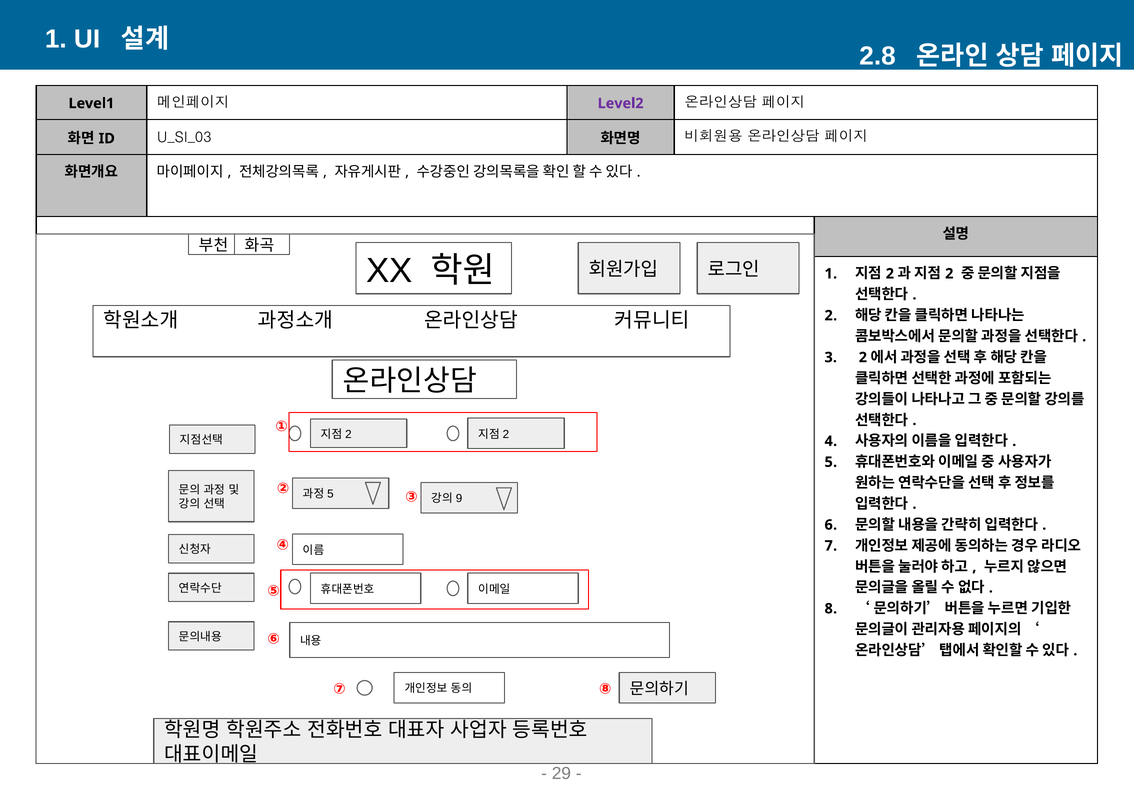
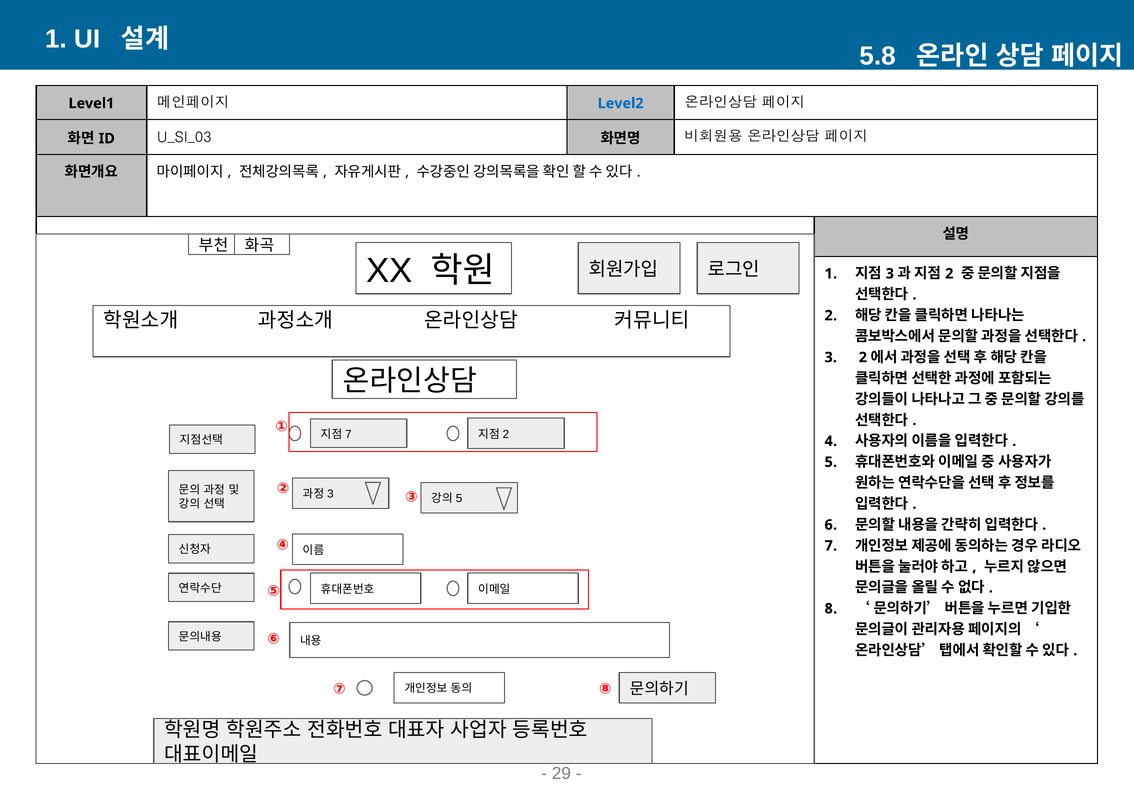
2.8: 2.8 -> 5.8 (878, 56)
Level2 colour: purple -> blue (621, 103)
2: 2 -> 3 (890, 274)
2: 2 -> 7 (348, 434)
5: 5 -> 3 (330, 494)
9: 9 -> 5 (459, 499)
